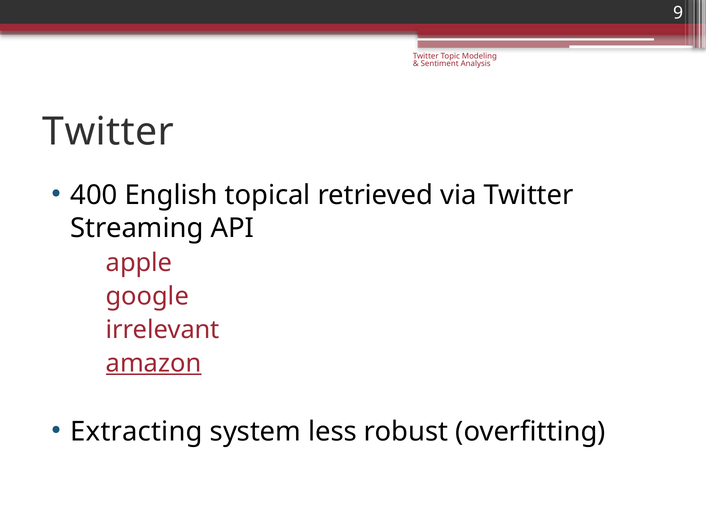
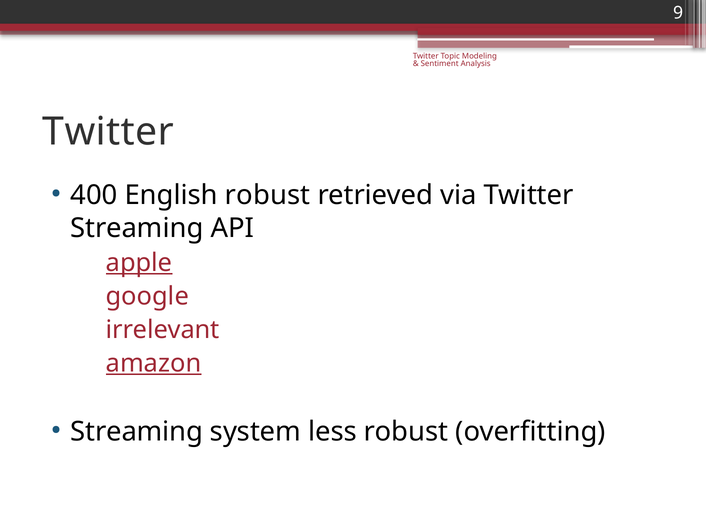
English topical: topical -> robust (268, 196)
apple underline: none -> present (139, 263)
Extracting: Extracting -> Streaming (137, 432)
